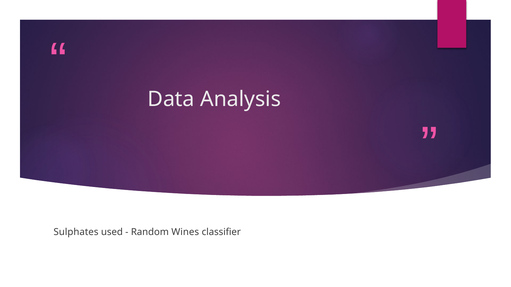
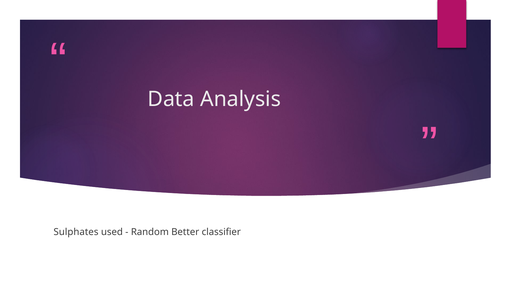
Wines: Wines -> Better (185, 232)
